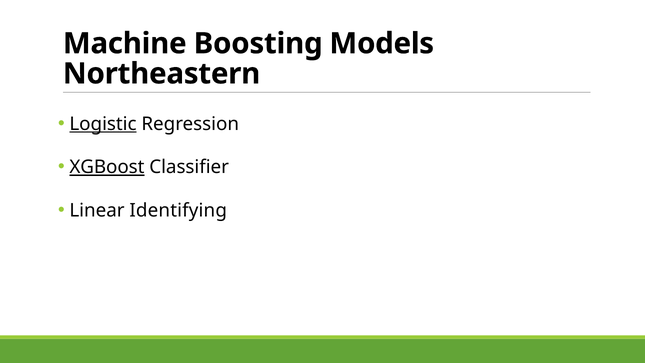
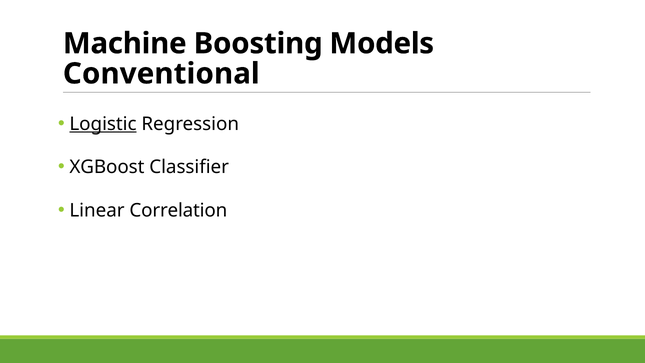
Northeastern: Northeastern -> Conventional (161, 74)
XGBoost underline: present -> none (107, 167)
Identifying: Identifying -> Correlation (178, 210)
